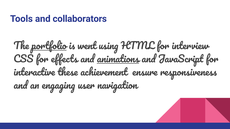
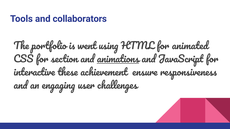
portfolio underline: present -> none (49, 46)
interview: interview -> animated (190, 46)
effects: effects -> section (64, 59)
navigation: navigation -> challenges (117, 86)
